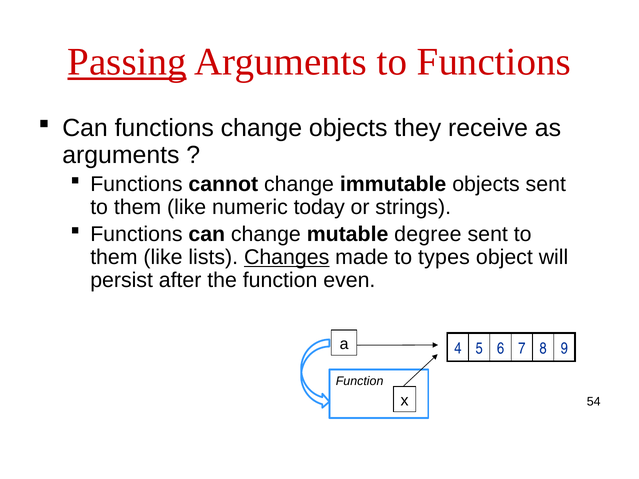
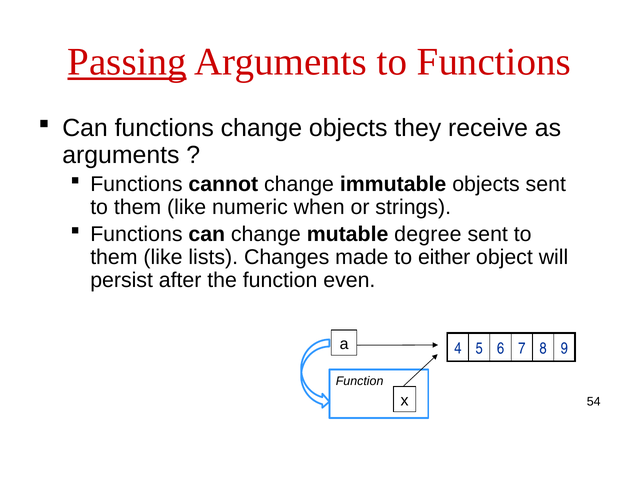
today: today -> when (319, 207)
Changes underline: present -> none (287, 258)
types: types -> either (444, 258)
